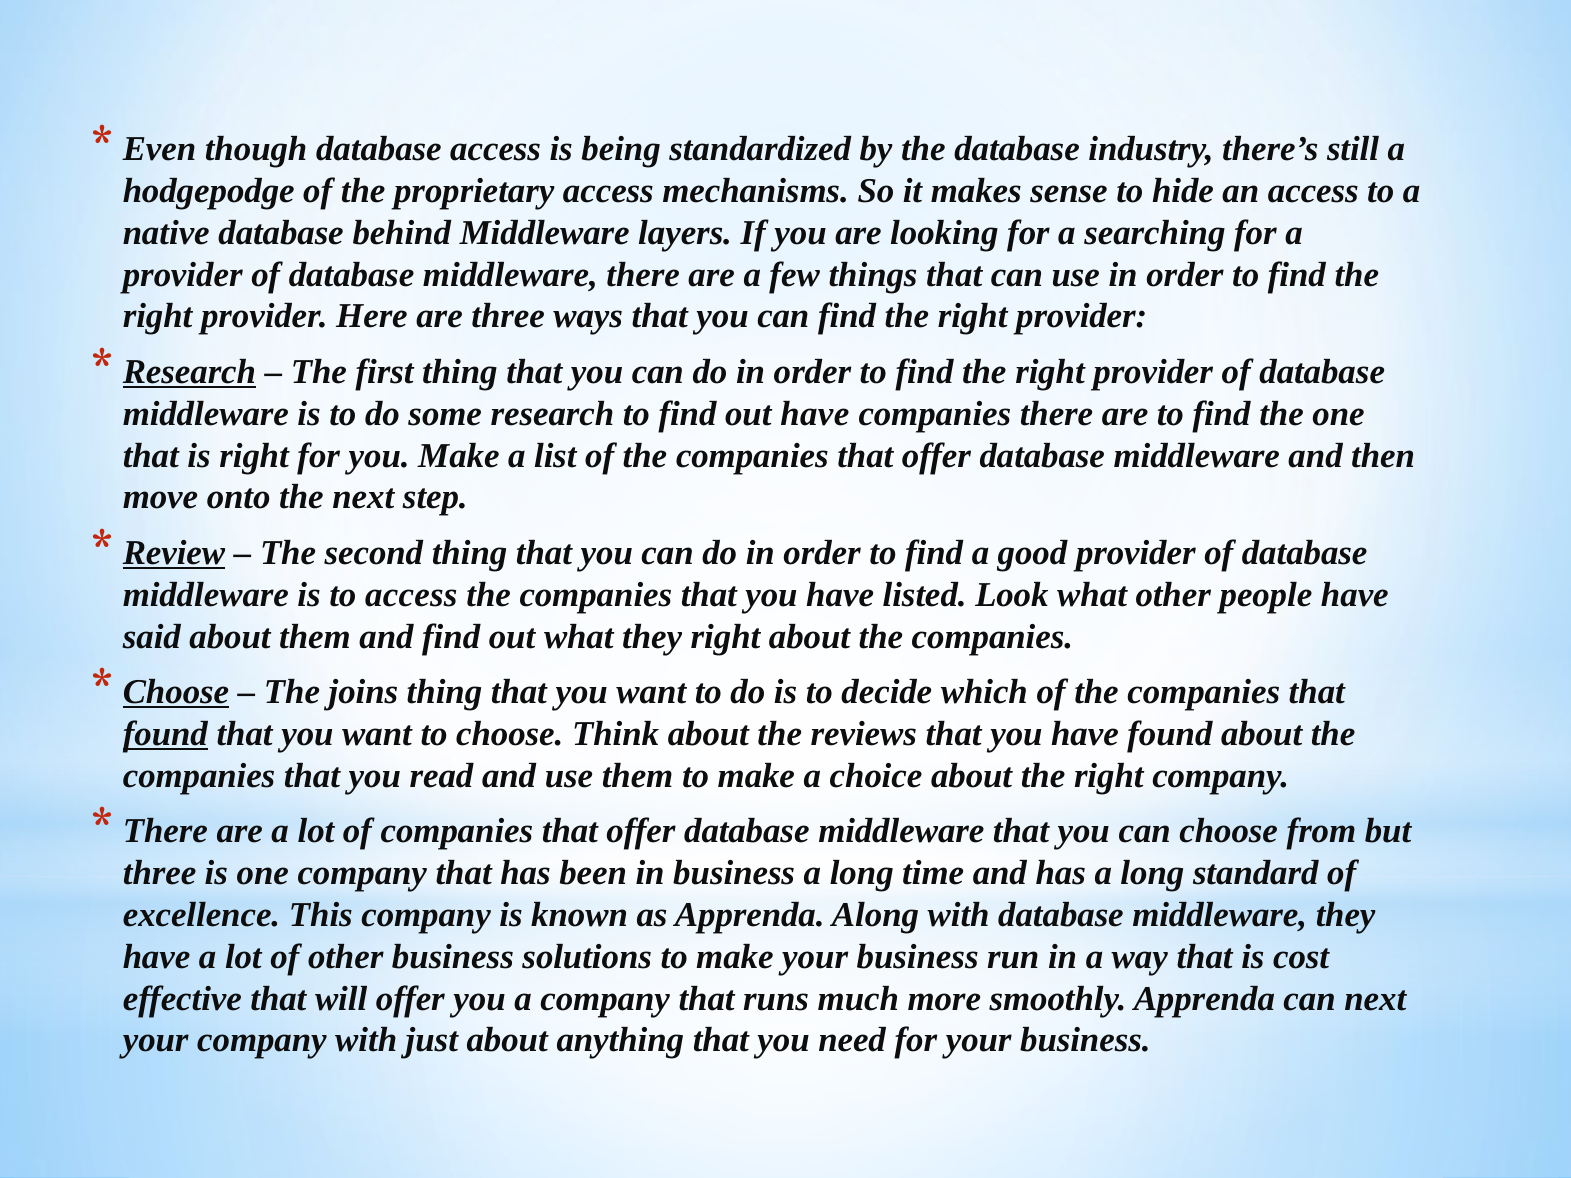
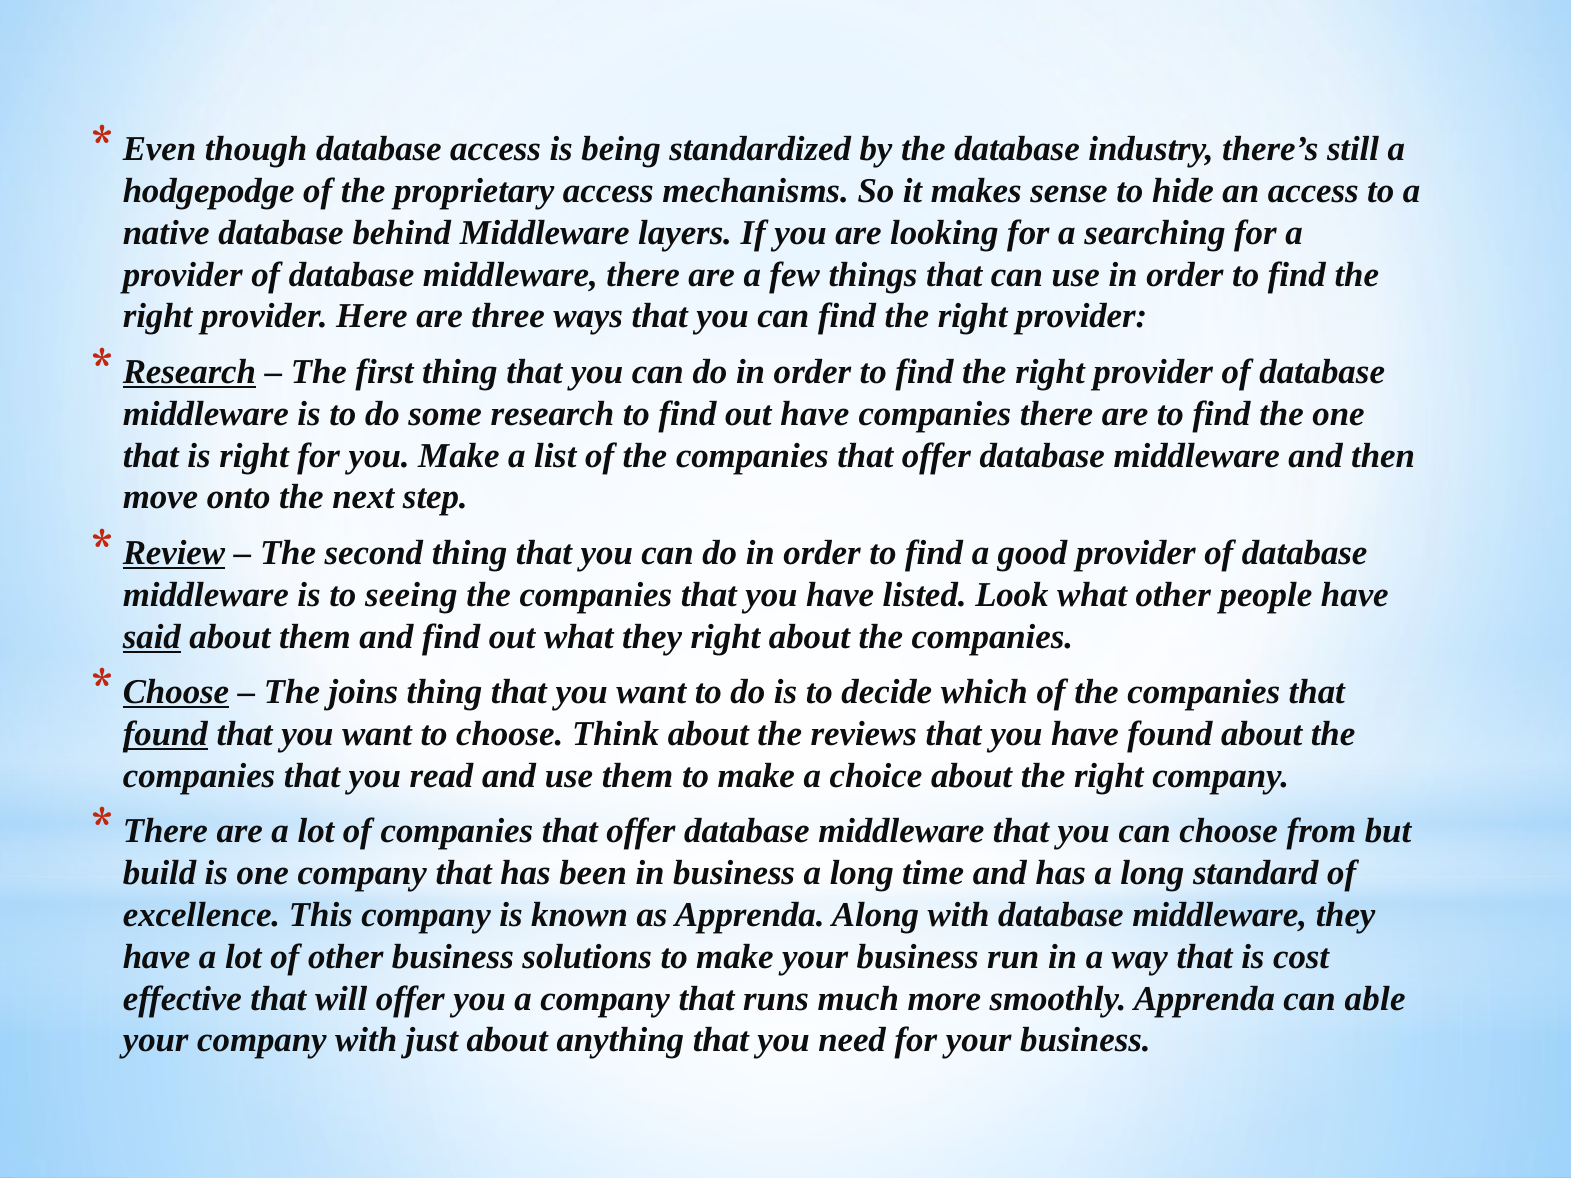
to access: access -> seeing (411, 595)
said underline: none -> present (152, 637)
three: three -> build (160, 873)
can next: next -> able (1375, 999)
